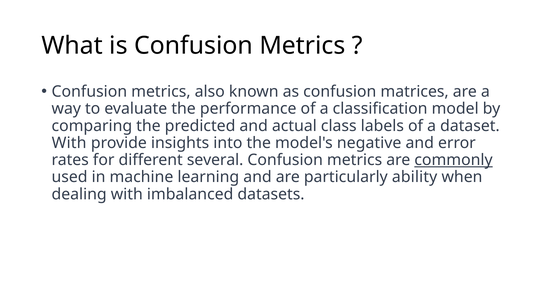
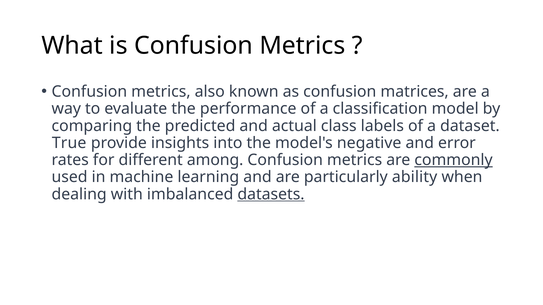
With: With -> True (69, 143)
several: several -> among (215, 160)
datasets underline: none -> present (271, 194)
